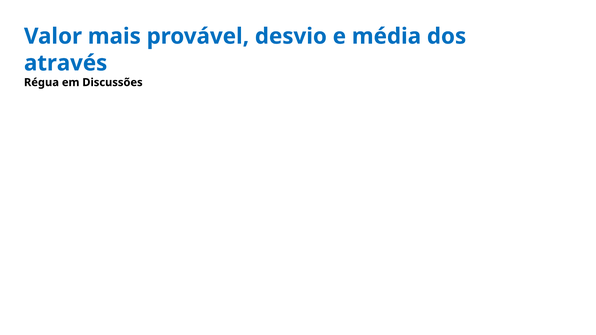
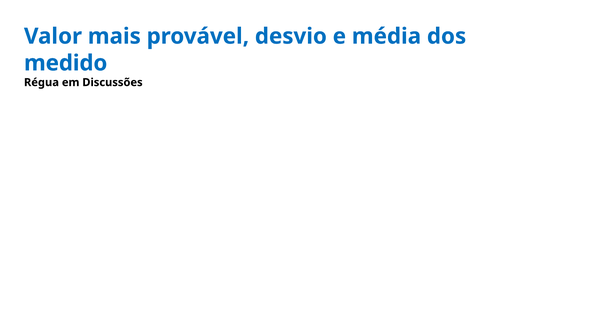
através: através -> medido (66, 63)
